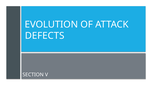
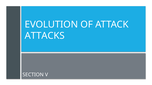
DEFECTS: DEFECTS -> ATTACKS (45, 36)
